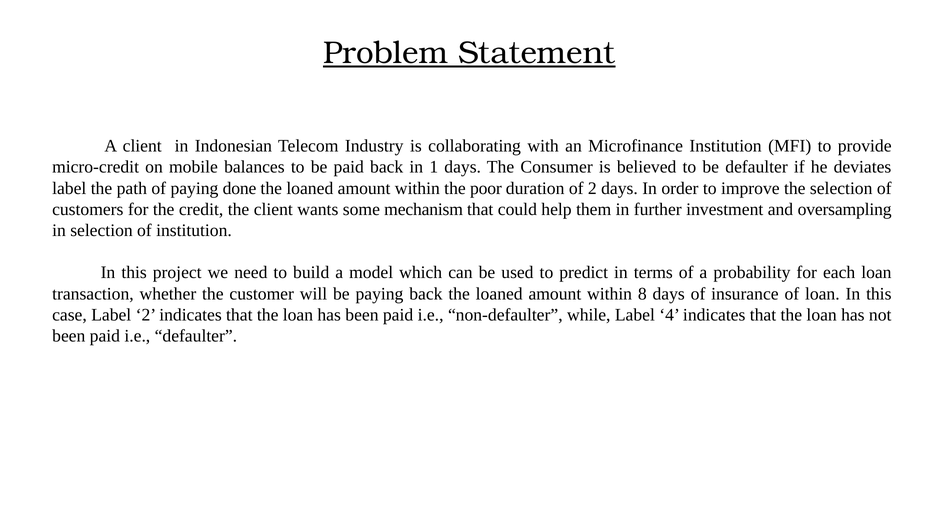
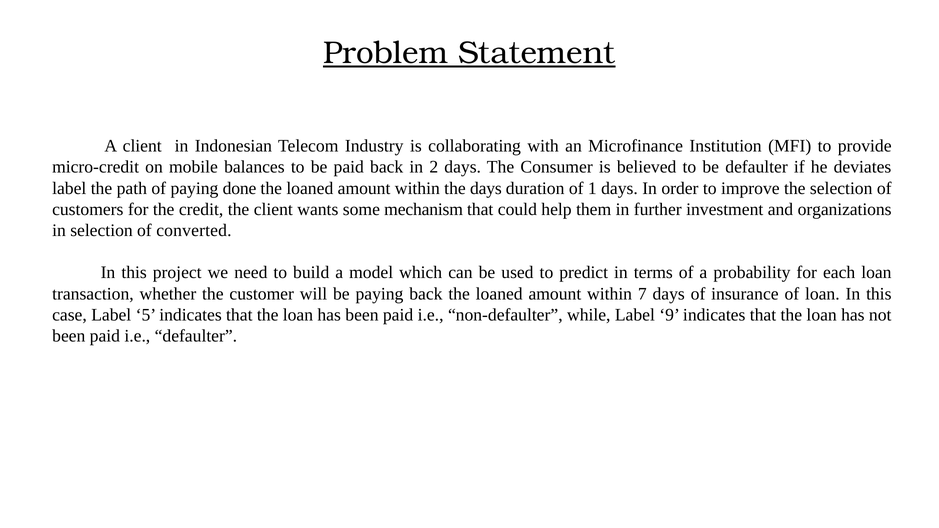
1: 1 -> 2 (434, 167)
the poor: poor -> days (486, 188)
of 2: 2 -> 1 (592, 188)
oversampling: oversampling -> organizations (845, 209)
of institution: institution -> converted (194, 231)
8: 8 -> 7 (642, 294)
Label 2: 2 -> 5 (146, 315)
4: 4 -> 9 (670, 315)
